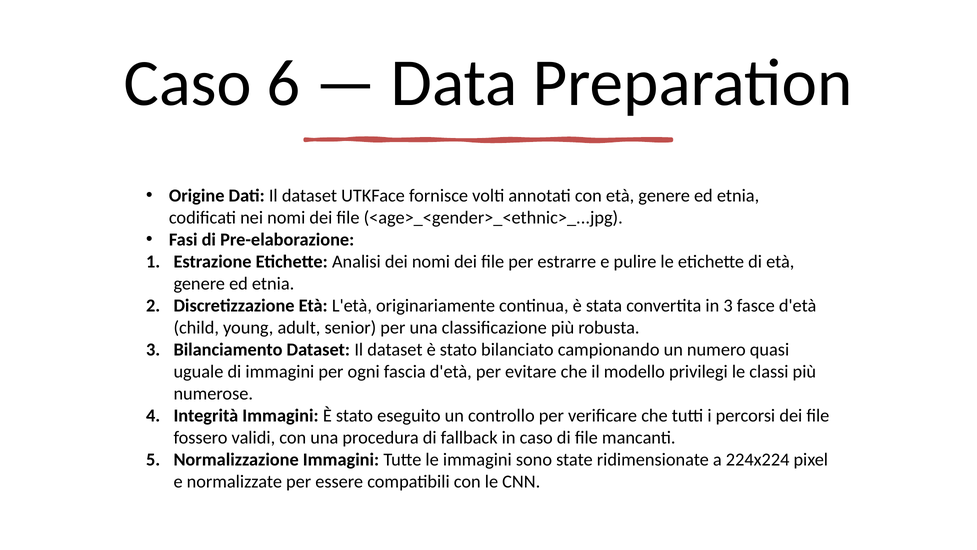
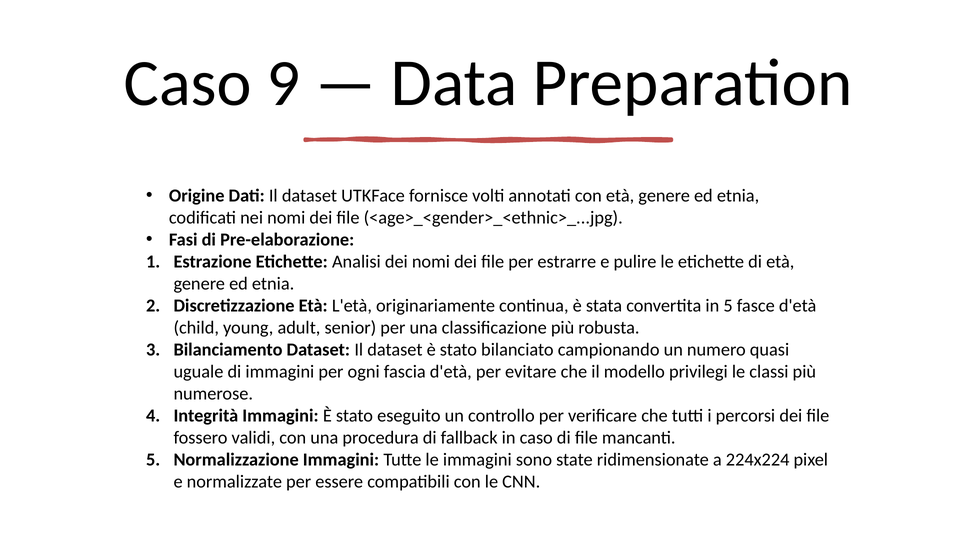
6: 6 -> 9 (283, 83)
in 3: 3 -> 5 (728, 306)
